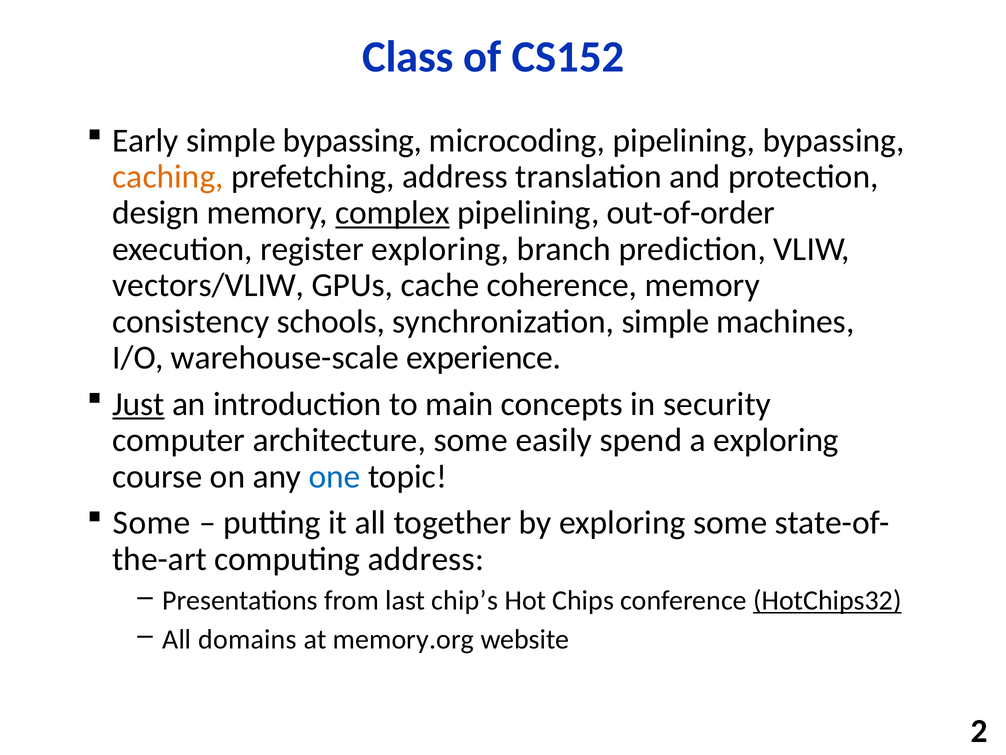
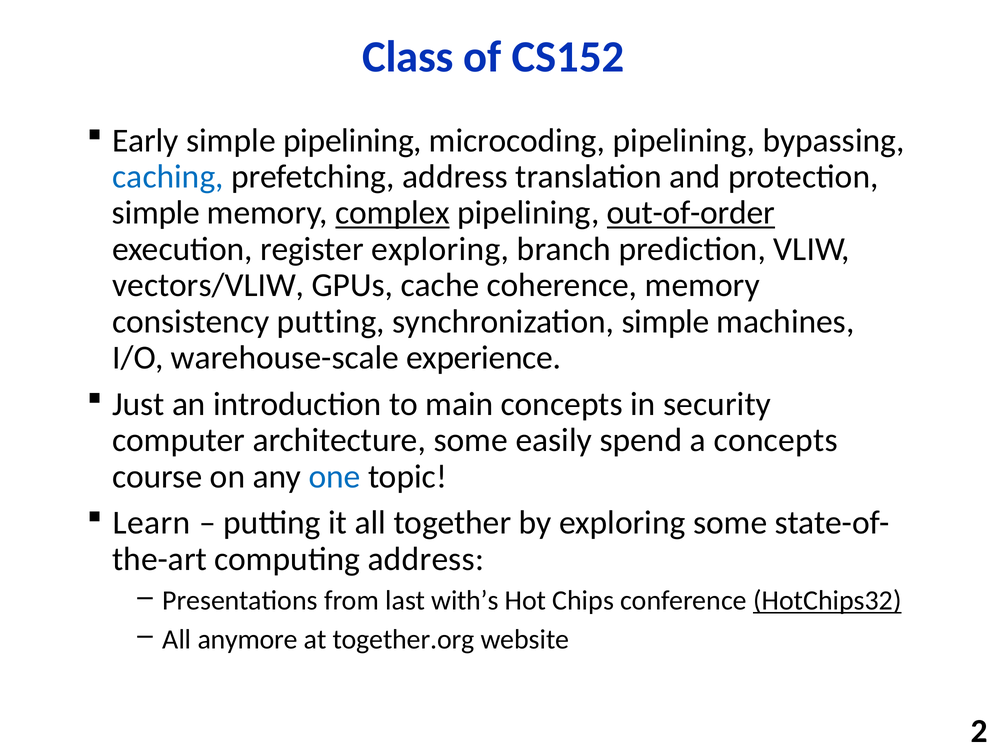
simple bypassing: bypassing -> pipelining (353, 140)
caching colour: orange -> blue (168, 177)
design: design -> simple (156, 213)
out-of-order underline: none -> present (691, 213)
consistency schools: schools -> putting (331, 321)
Just underline: present -> none (138, 404)
a exploring: exploring -> concepts (776, 440)
Some: Some -> Learn (152, 522)
chip’s: chip’s -> with’s (465, 600)
domains: domains -> anymore (248, 639)
memory.org: memory.org -> together.org (403, 639)
